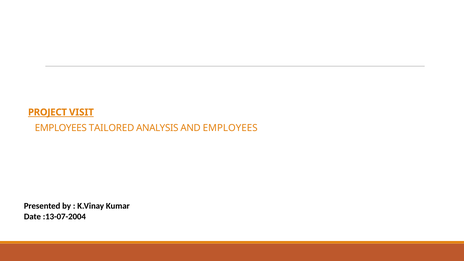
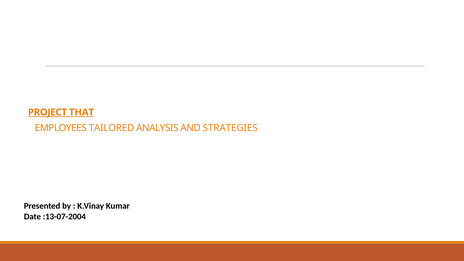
VISIT: VISIT -> THAT (81, 112)
AND EMPLOYEES: EMPLOYEES -> STRATEGIES (230, 128)
